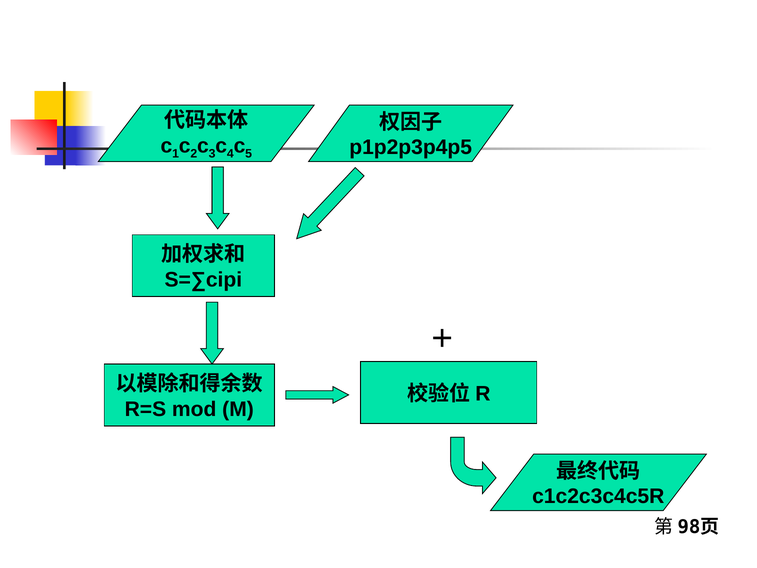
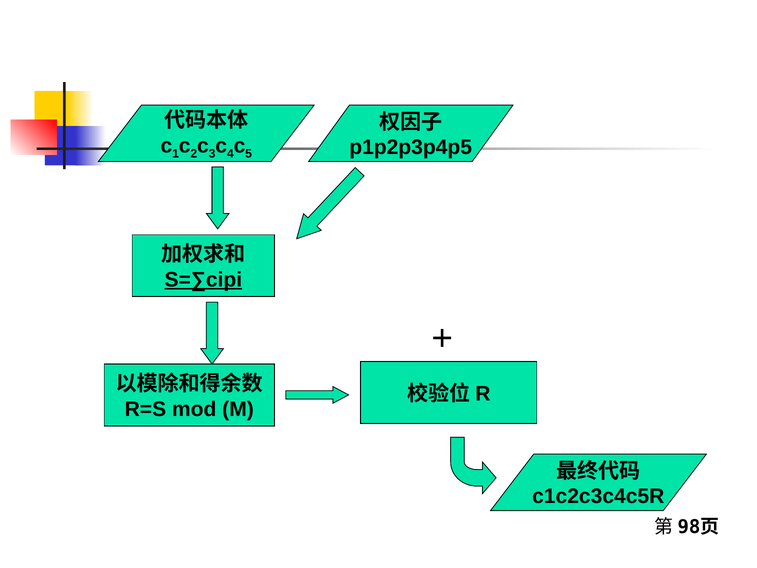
S=∑cipi underline: none -> present (203, 280)
